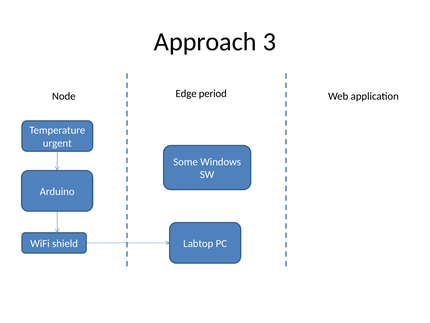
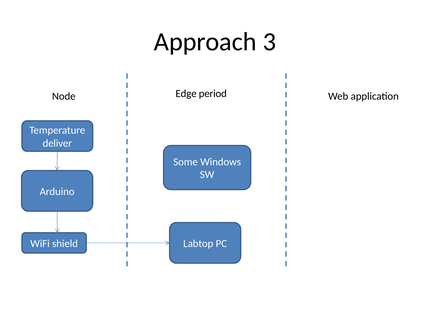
urgent: urgent -> deliver (57, 143)
